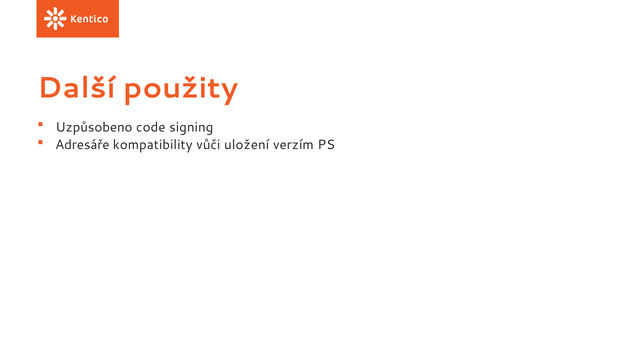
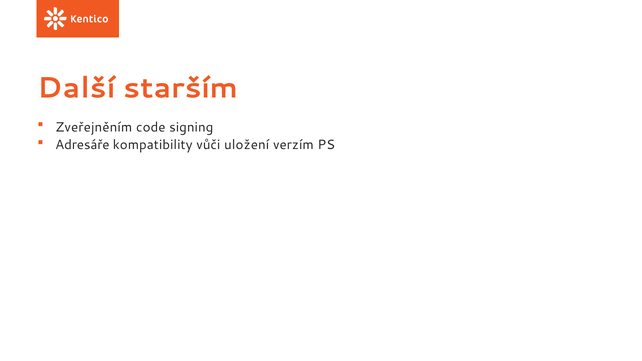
použity: použity -> starším (181, 88)
Uzpůsobeno: Uzpůsobeno -> Zveřejněním (94, 127)
